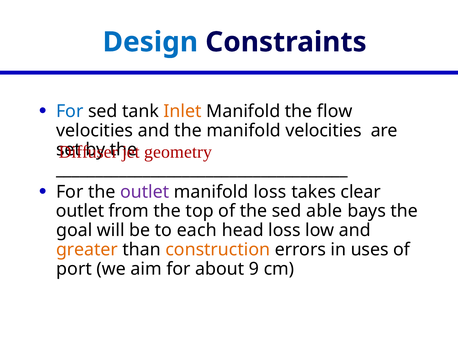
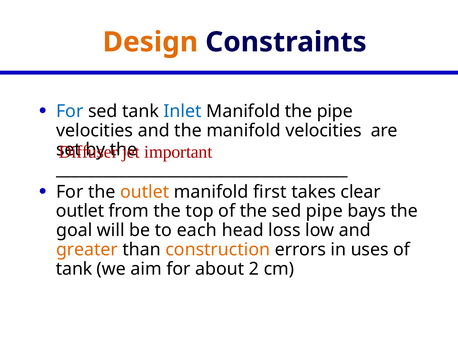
Design colour: blue -> orange (150, 42)
Inlet colour: orange -> blue (183, 111)
the flow: flow -> pipe (335, 111)
geometry: geometry -> important (178, 152)
outlet colour: purple -> orange (145, 192)
manifold loss: loss -> first (270, 192)
sed able: able -> pipe (324, 211)
port: port -> tank (74, 269)
9: 9 -> 2 (254, 269)
